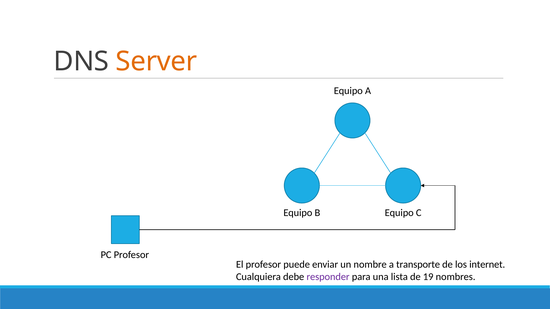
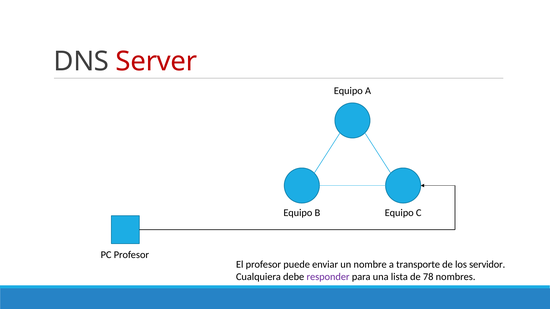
Server colour: orange -> red (156, 62)
internet: internet -> servidor (487, 265)
19: 19 -> 78 (428, 277)
